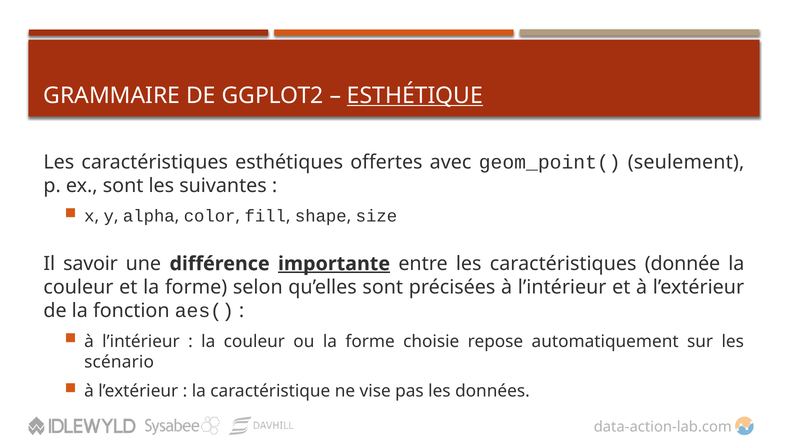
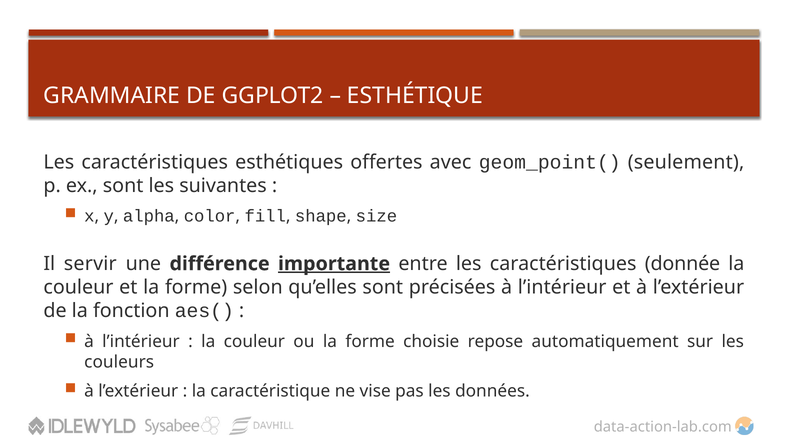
ESTHÉTIQUE underline: present -> none (415, 96)
savoir: savoir -> servir (90, 264)
scénario: scénario -> couleurs (119, 362)
